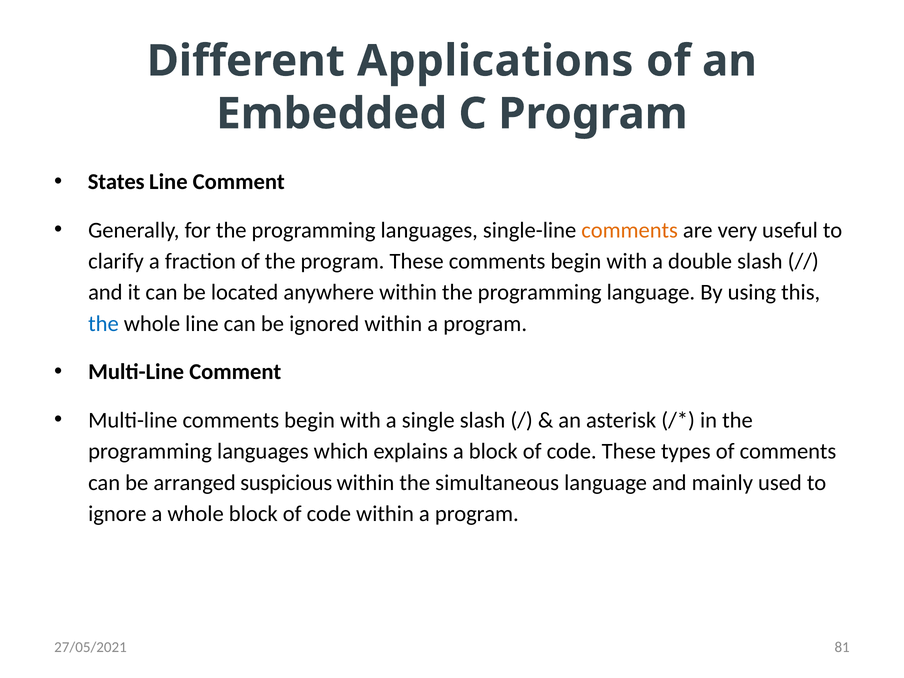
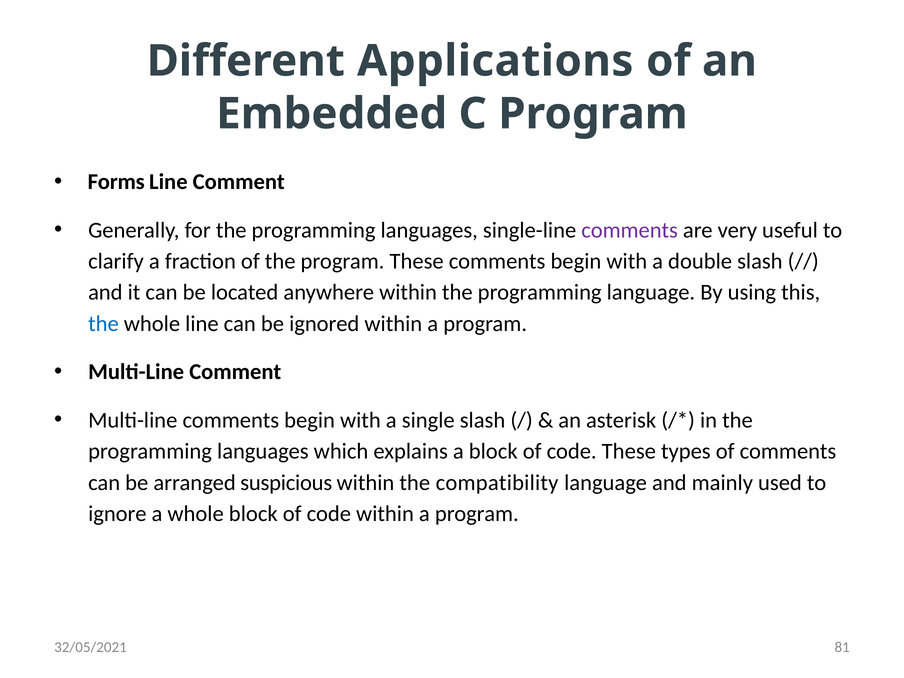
States: States -> Forms (116, 182)
comments colour: orange -> purple (630, 230)
simultaneous: simultaneous -> compatibility (497, 483)
27/05/2021: 27/05/2021 -> 32/05/2021 (91, 647)
